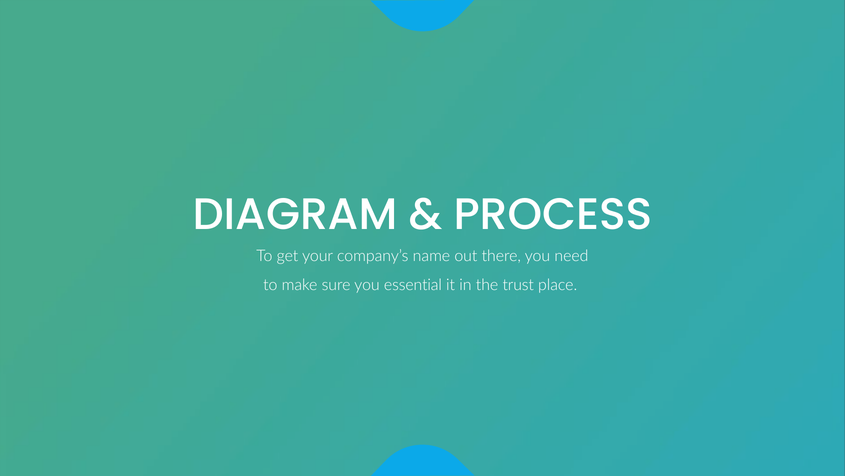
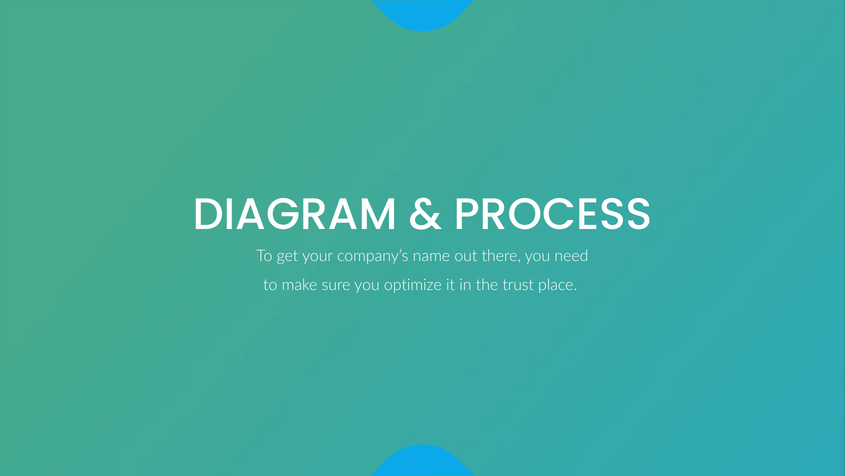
essential: essential -> optimize (413, 284)
